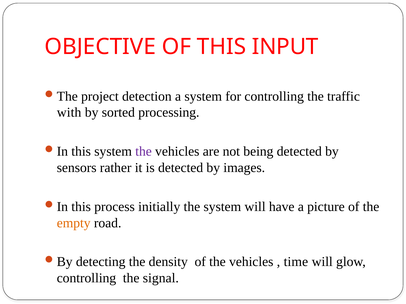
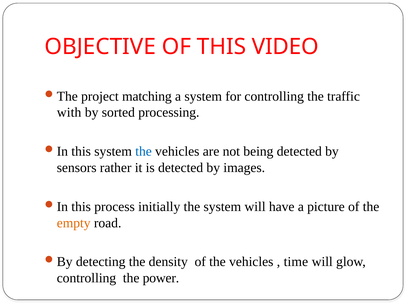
INPUT: INPUT -> VIDEO (285, 47)
detection: detection -> matching (147, 96)
the colour: purple -> blue (144, 152)
signal: signal -> power (161, 279)
